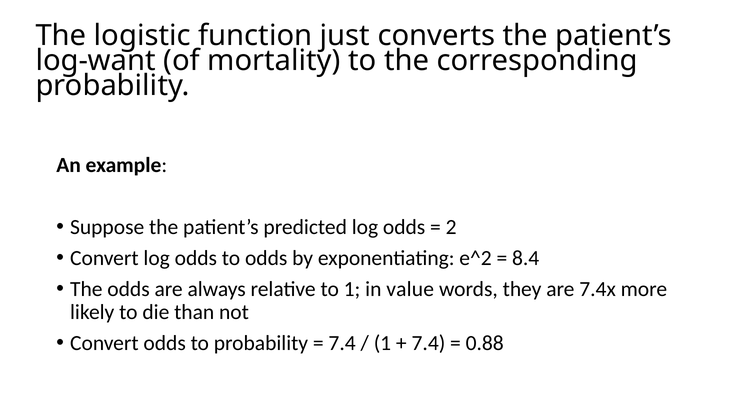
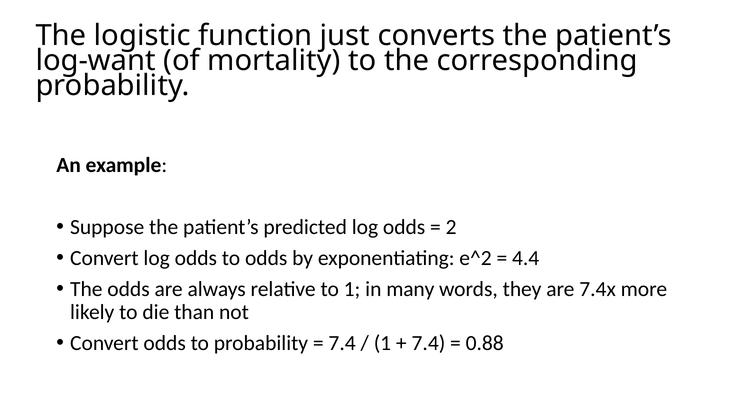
8.4: 8.4 -> 4.4 (526, 258)
value: value -> many (410, 289)
